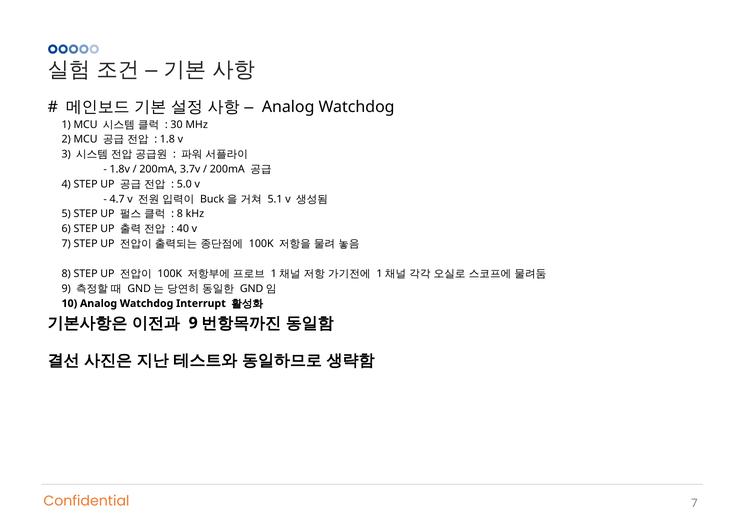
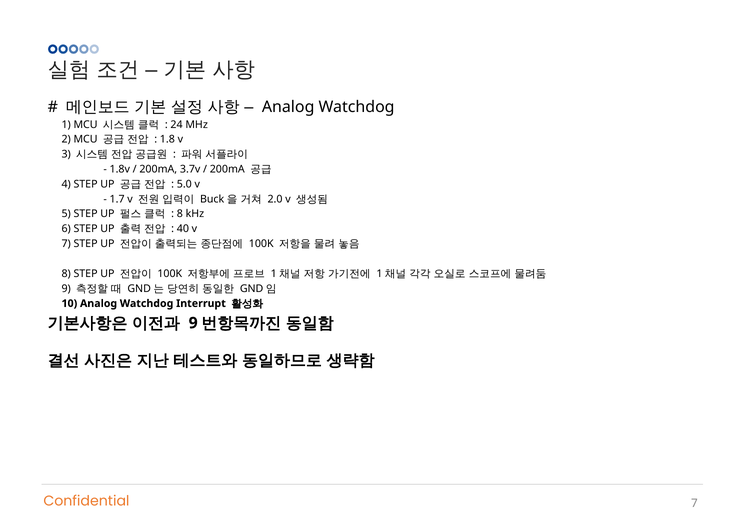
30: 30 -> 24 (177, 124)
4.7: 4.7 -> 1.7 (117, 199)
5.1: 5.1 -> 2.0 (275, 199)
